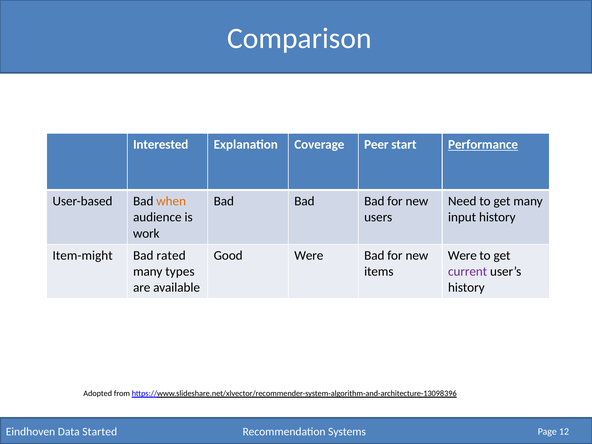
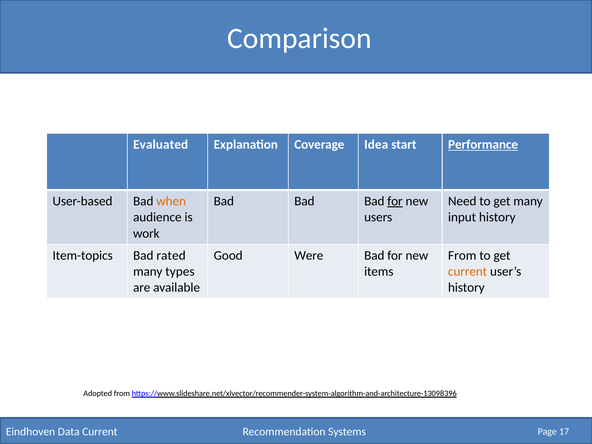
Interested: Interested -> Evaluated (161, 145)
Peer: Peer -> Idea (376, 145)
for underline: none -> present (395, 201)
Item-might: Item-might -> Item-topics (83, 255)
Were: Were -> From (462, 255)
current colour: purple -> orange (468, 271)
Data Started: Started -> Current (100, 432)
12: 12 -> 17 (564, 432)
